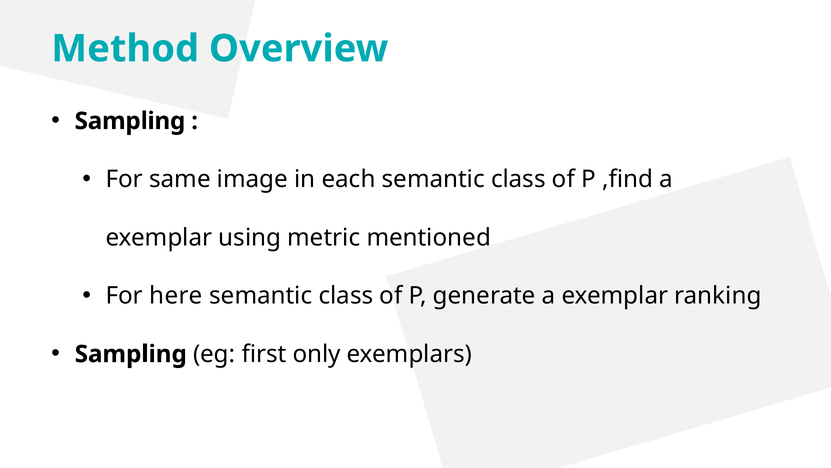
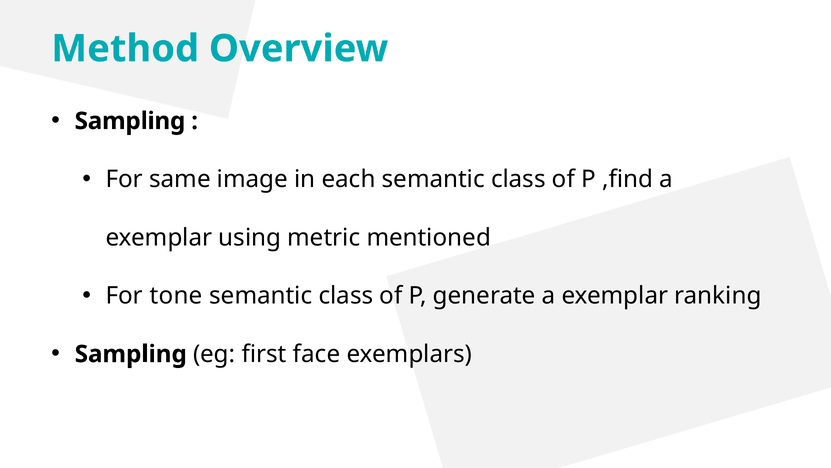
here: here -> tone (176, 296)
only: only -> face (317, 354)
